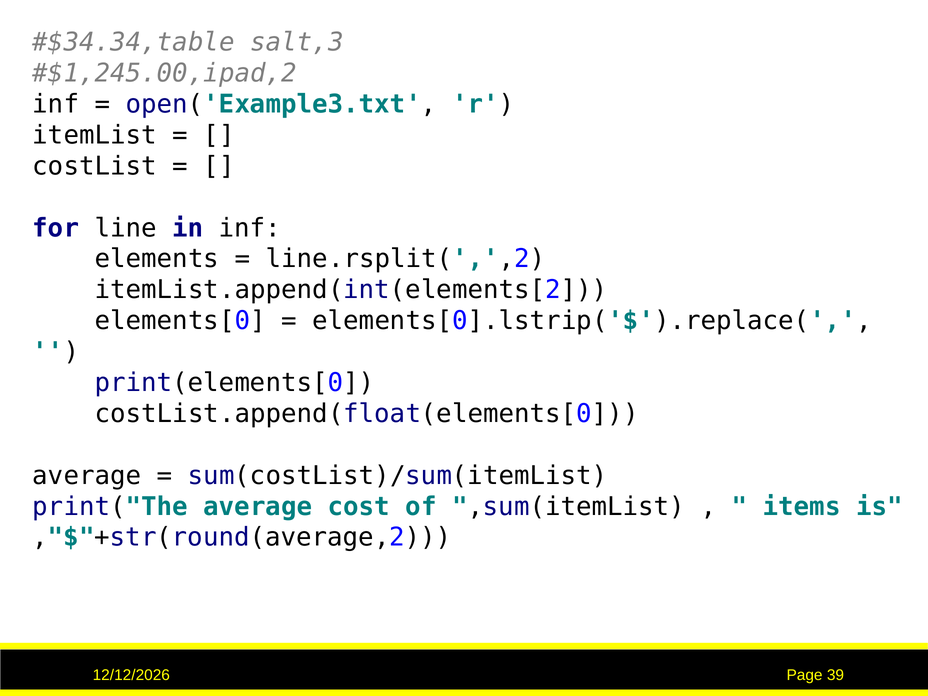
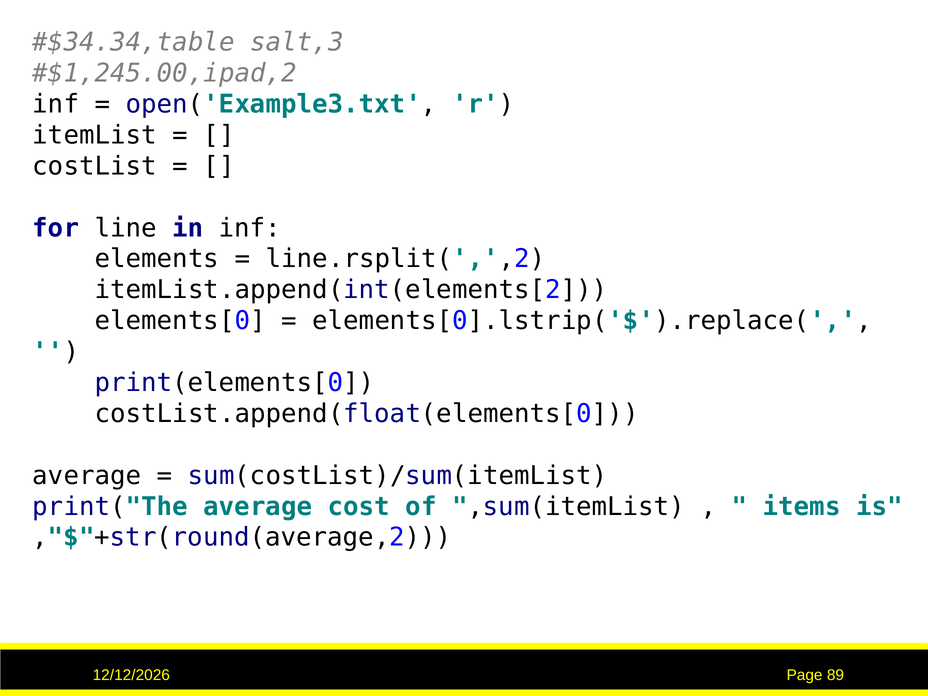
39: 39 -> 89 (836, 675)
